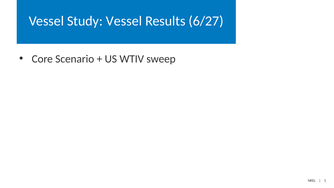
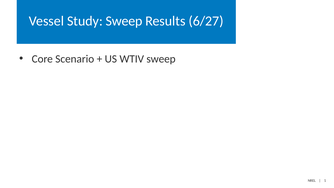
Study Vessel: Vessel -> Sweep (124, 21)
